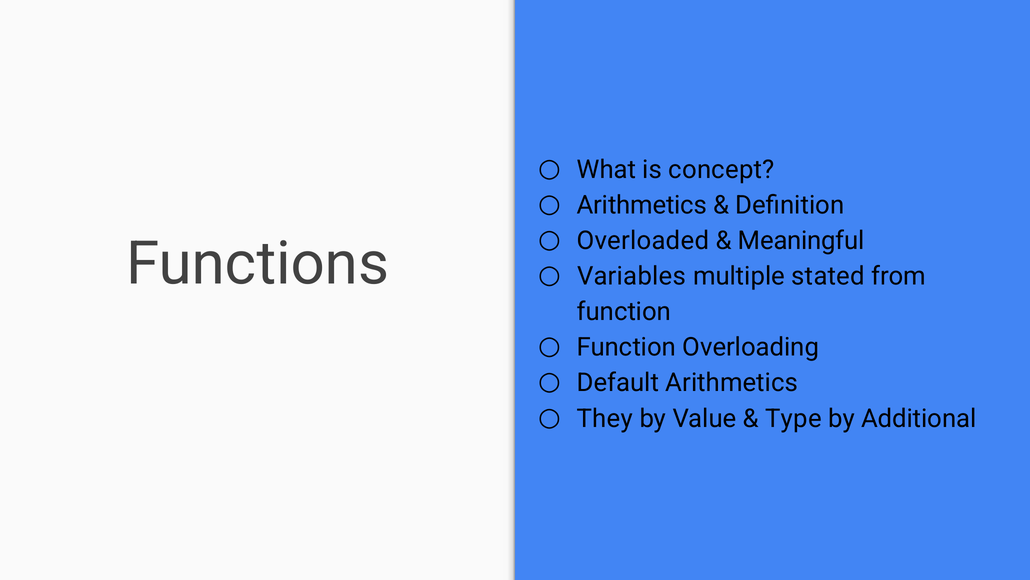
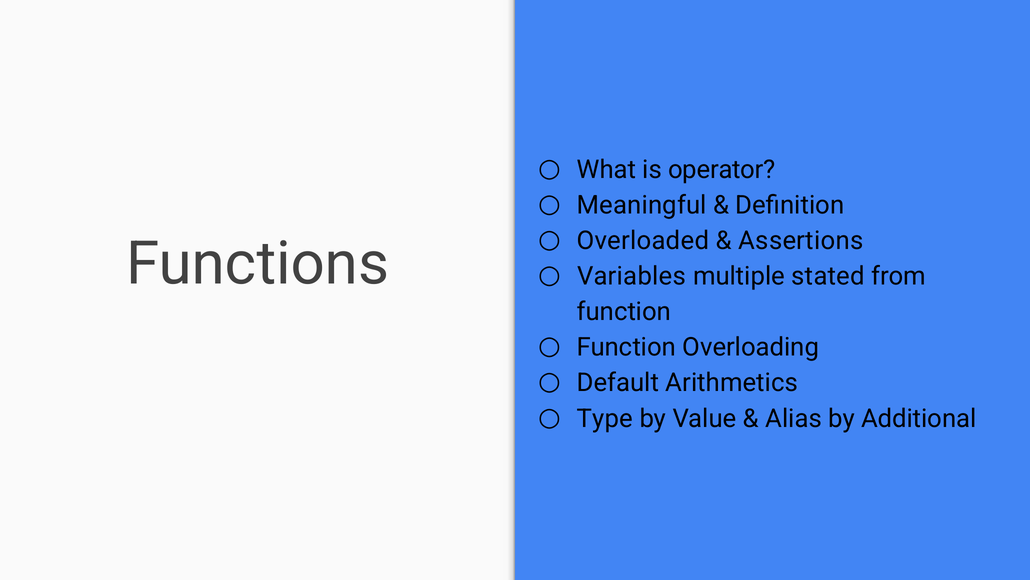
concept: concept -> operator (722, 169)
Arithmetics: Arithmetics -> Meaningful (642, 205)
Meaningful: Meaningful -> Assertions (801, 240)
They: They -> Type (605, 418)
Type: Type -> Alias (794, 418)
